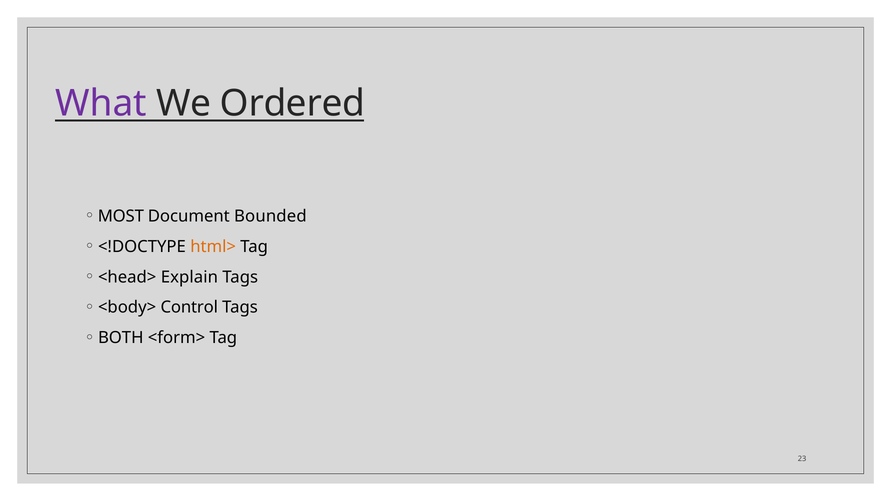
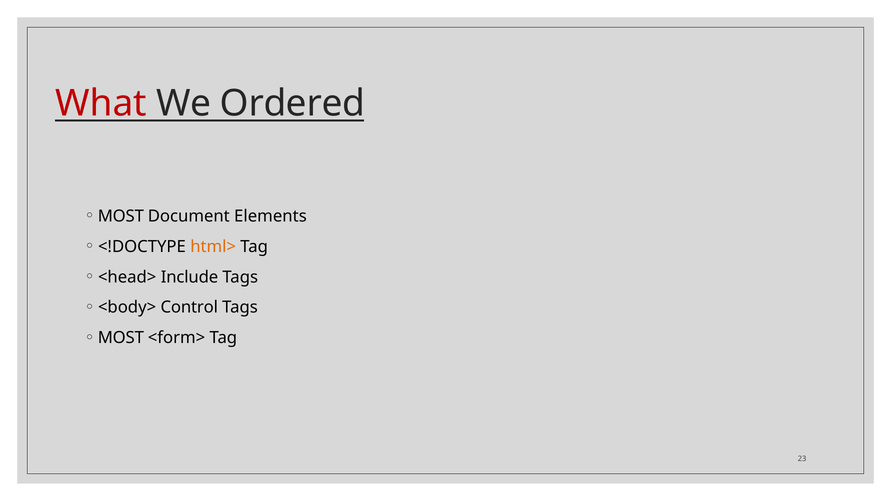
What colour: purple -> red (101, 103)
Bounded: Bounded -> Elements (270, 216)
Explain: Explain -> Include (189, 277)
BOTH: BOTH -> MOST (121, 338)
